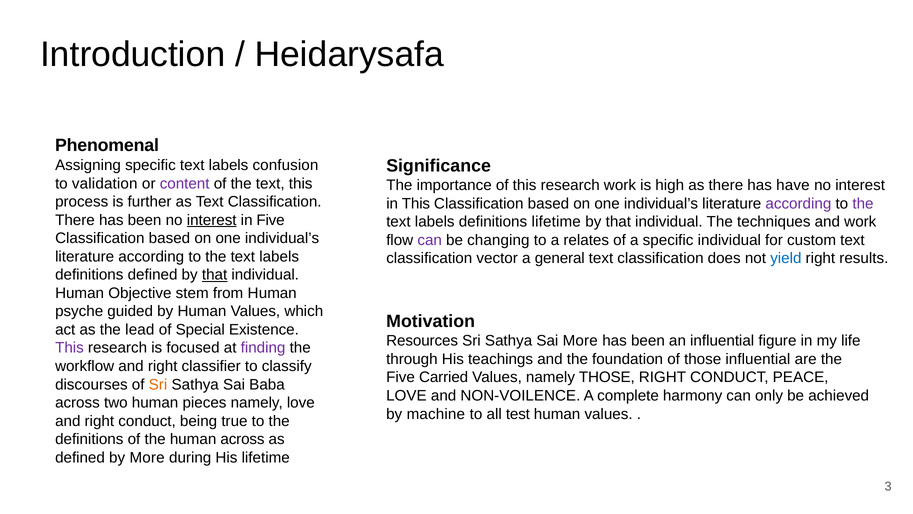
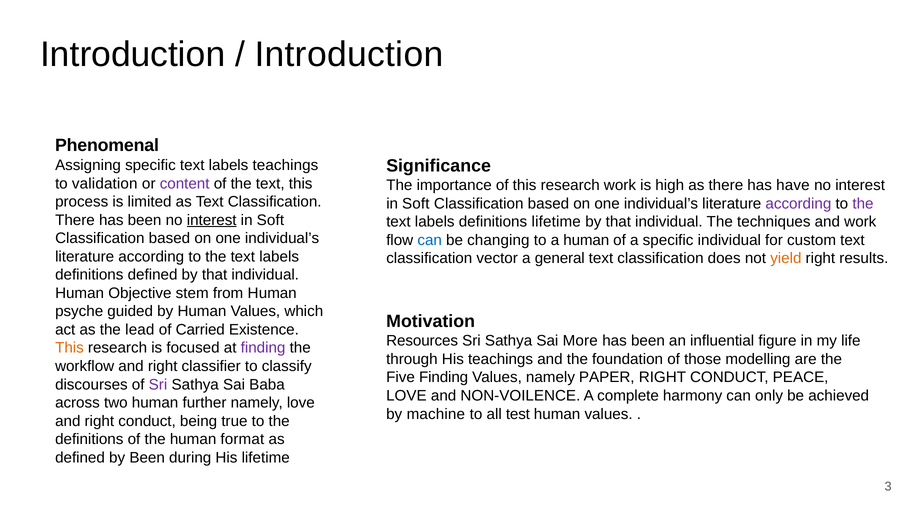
Heidarysafa: Heidarysafa -> Introduction (349, 54)
labels confusion: confusion -> teachings (285, 165)
further: further -> limited (150, 202)
This: This -> Soft (416, 203)
Five: Five -> Soft (270, 220)
can colour: purple -> blue (430, 240)
a relates: relates -> human (586, 240)
yield colour: blue -> orange (786, 258)
that underline: present -> none (215, 275)
Special: Special -> Carried (200, 329)
This colour: purple -> orange (69, 348)
those influential: influential -> modelling (758, 359)
Five Carried: Carried -> Finding (444, 377)
namely THOSE: THOSE -> PAPER (607, 377)
Sri colour: orange -> purple (158, 384)
pieces: pieces -> further (204, 402)
human across: across -> format (242, 439)
by More: More -> Been (147, 457)
